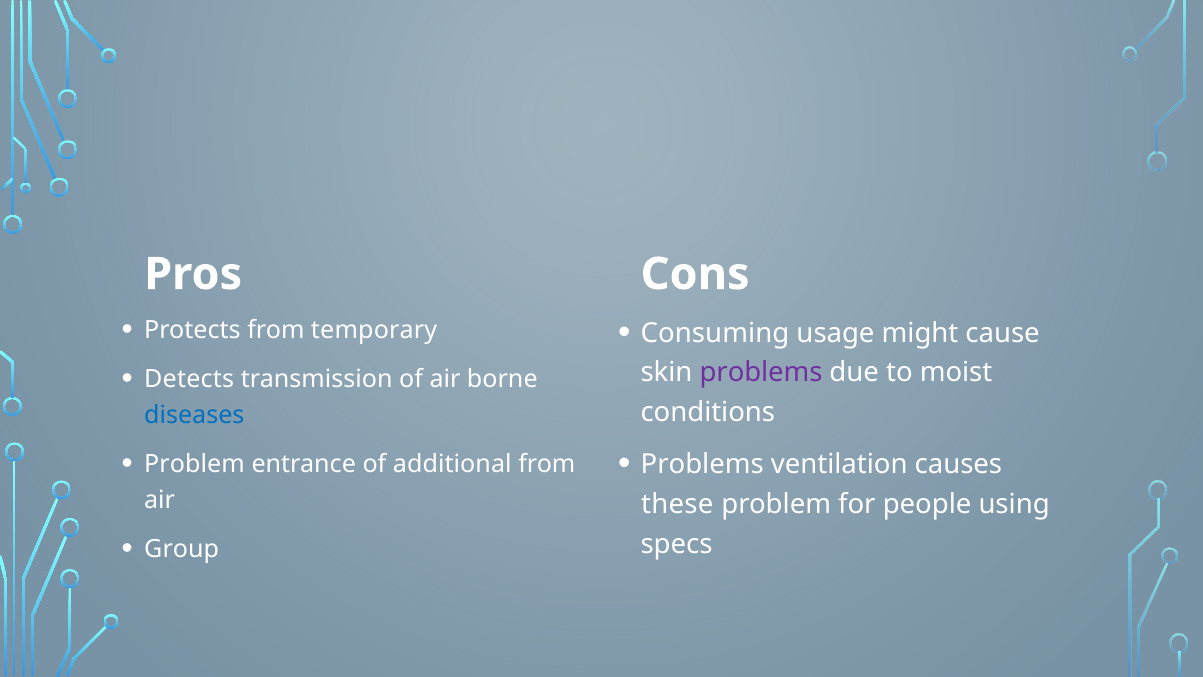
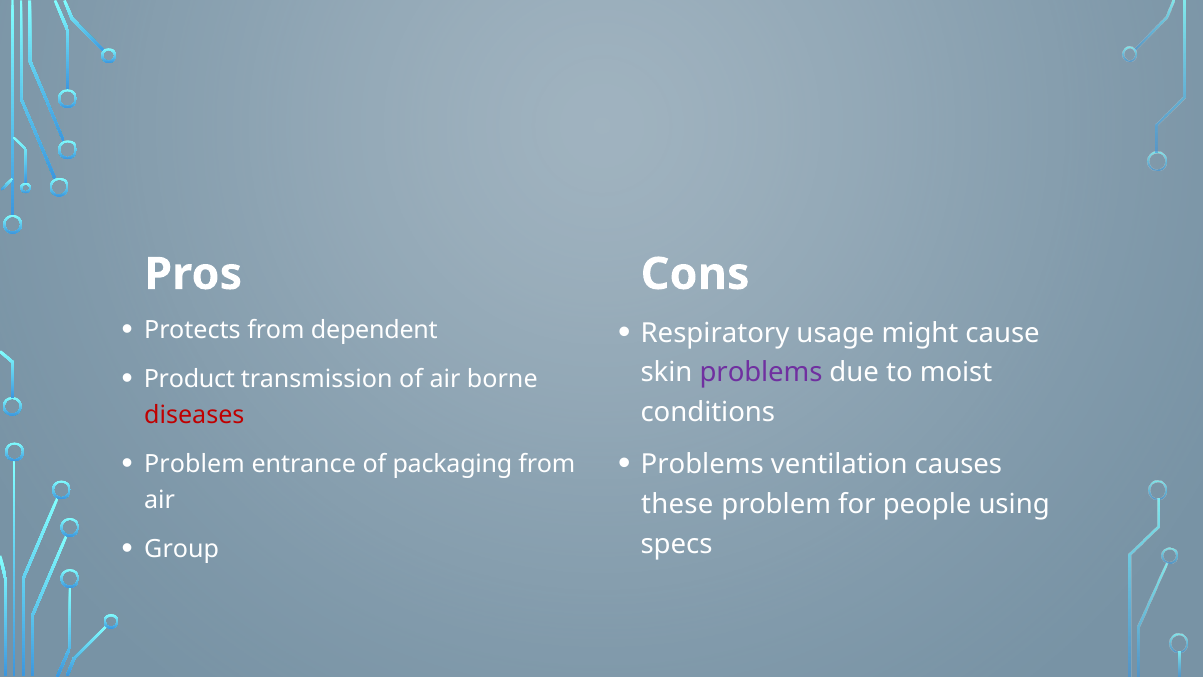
temporary: temporary -> dependent (374, 331)
Consuming: Consuming -> Respiratory (715, 333)
Detects: Detects -> Product (189, 379)
diseases colour: blue -> red (194, 415)
additional: additional -> packaging (452, 464)
